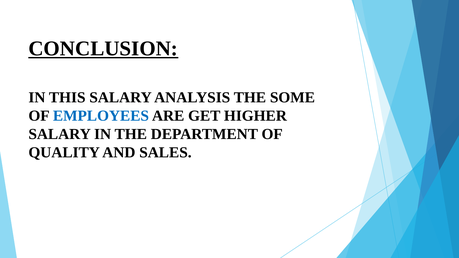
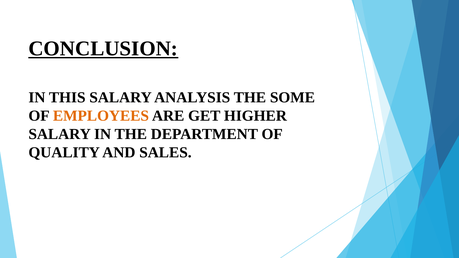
EMPLOYEES colour: blue -> orange (101, 116)
